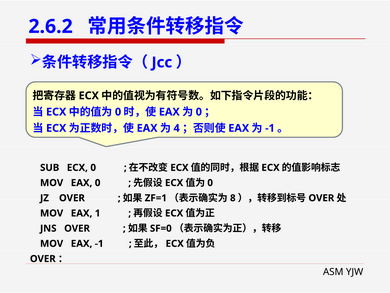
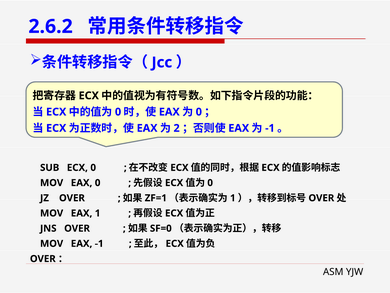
4: 4 -> 2 (177, 128)
8: 8 -> 1 (233, 198)
